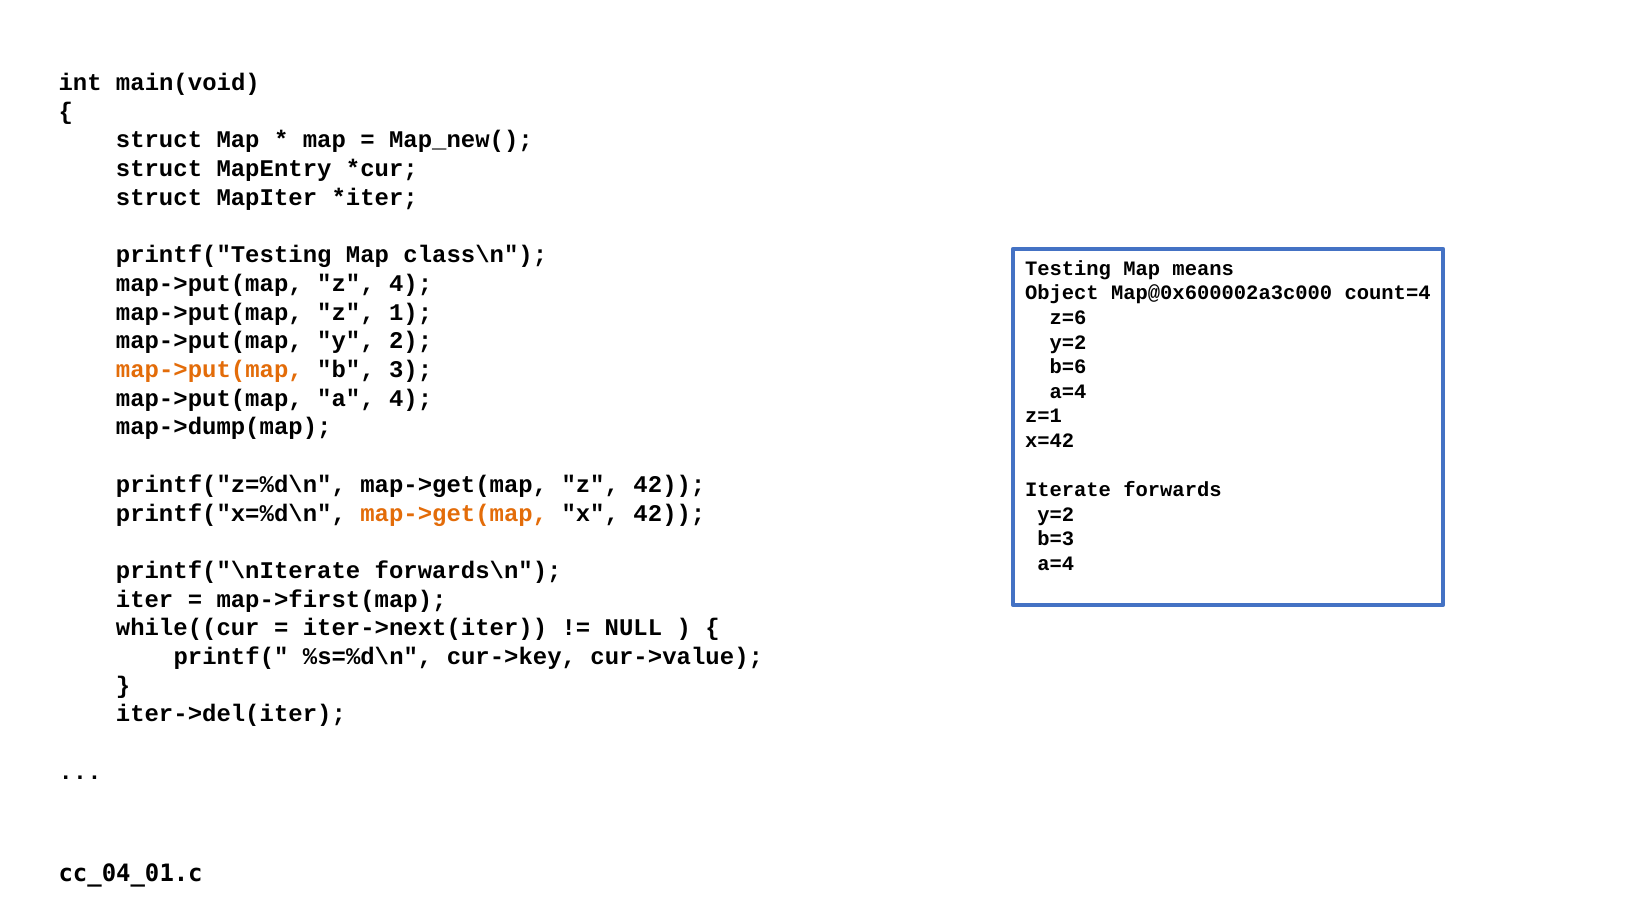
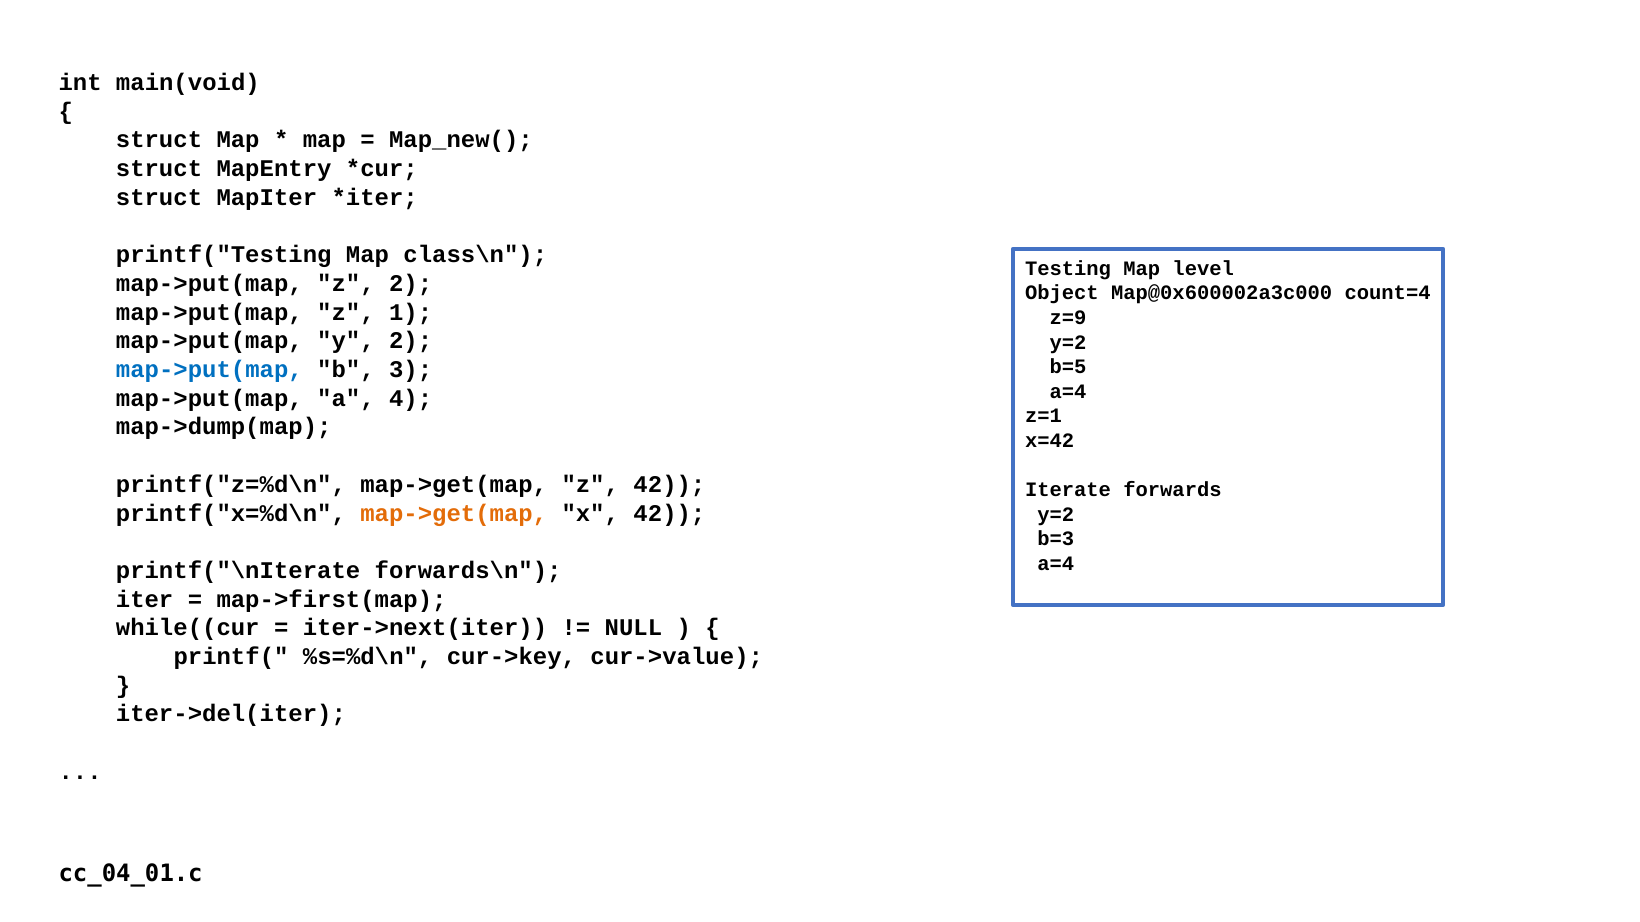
means: means -> level (1203, 269)
z 4: 4 -> 2 (411, 284)
z=6: z=6 -> z=9 (1068, 318)
b=6: b=6 -> b=5 (1068, 367)
map->put(map colour: orange -> blue (209, 370)
